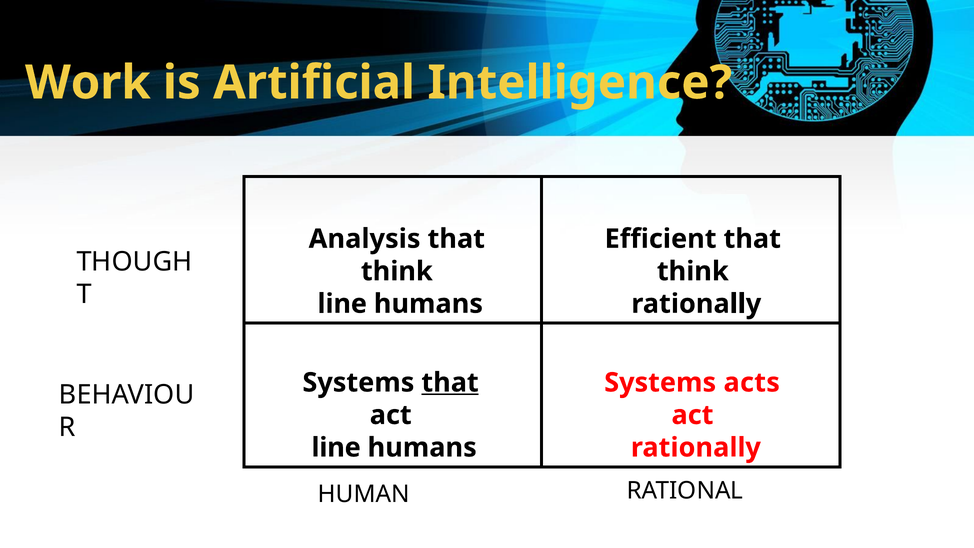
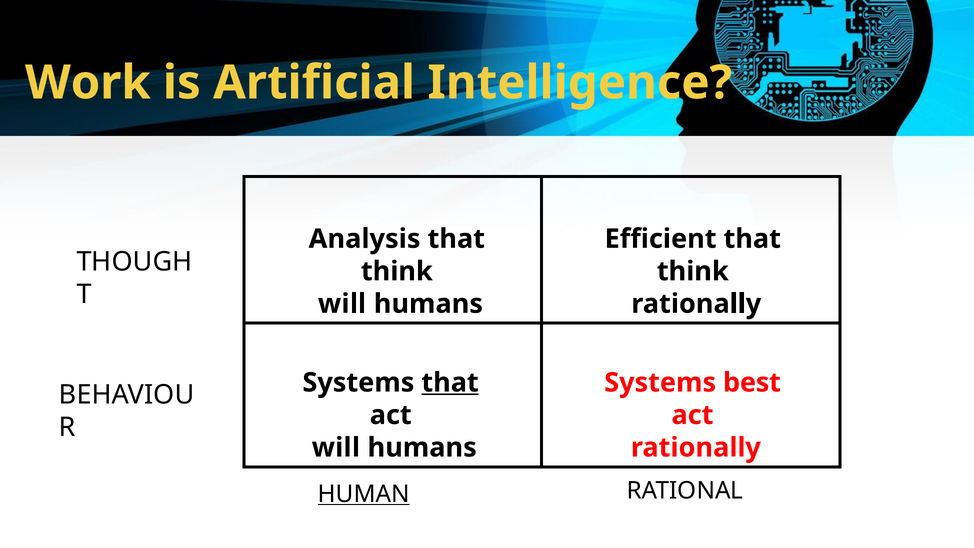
line: line -> will (342, 304)
acts: acts -> best (752, 383)
line: line -> will (336, 448)
HUMAN underline: none -> present (364, 494)
